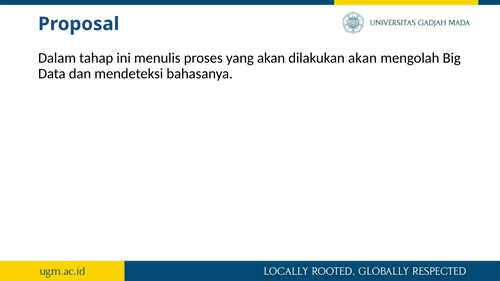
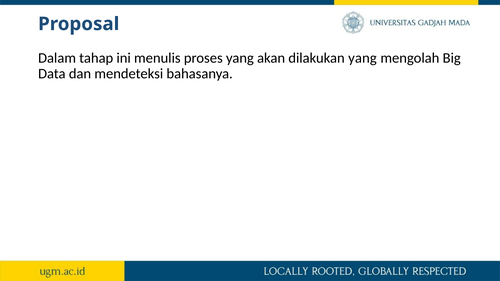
dilakukan akan: akan -> yang (363, 58)
